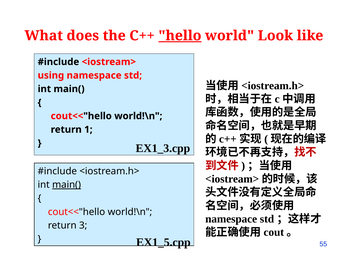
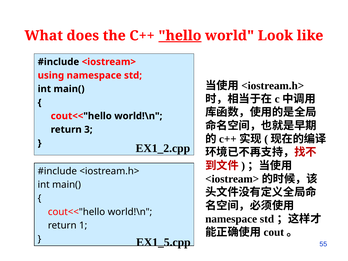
1: 1 -> 3 (88, 130)
EX1_3.cpp: EX1_3.cpp -> EX1_2.cpp (163, 148)
main( underline: present -> none (67, 185)
3: 3 -> 1 (83, 225)
